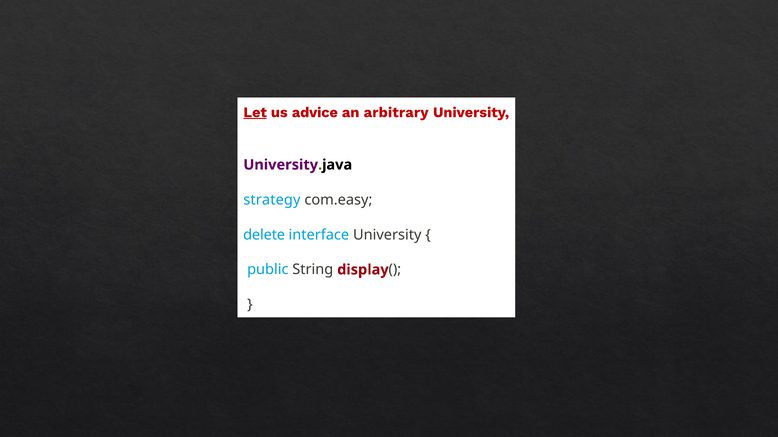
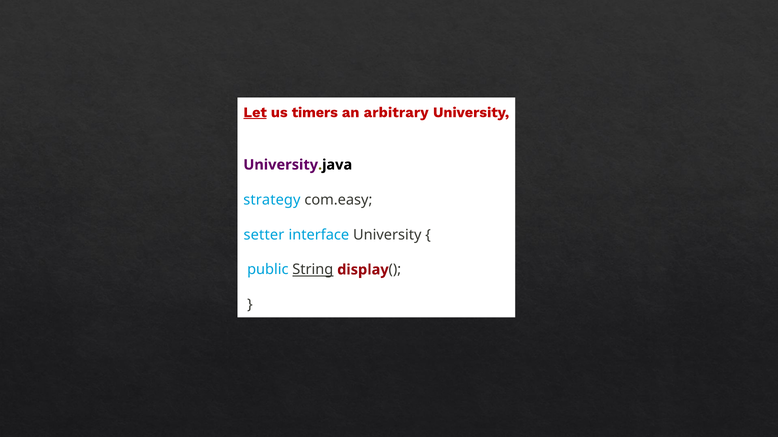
advice: advice -> timers (315, 113)
delete: delete -> setter (264, 235)
String underline: none -> present (313, 270)
